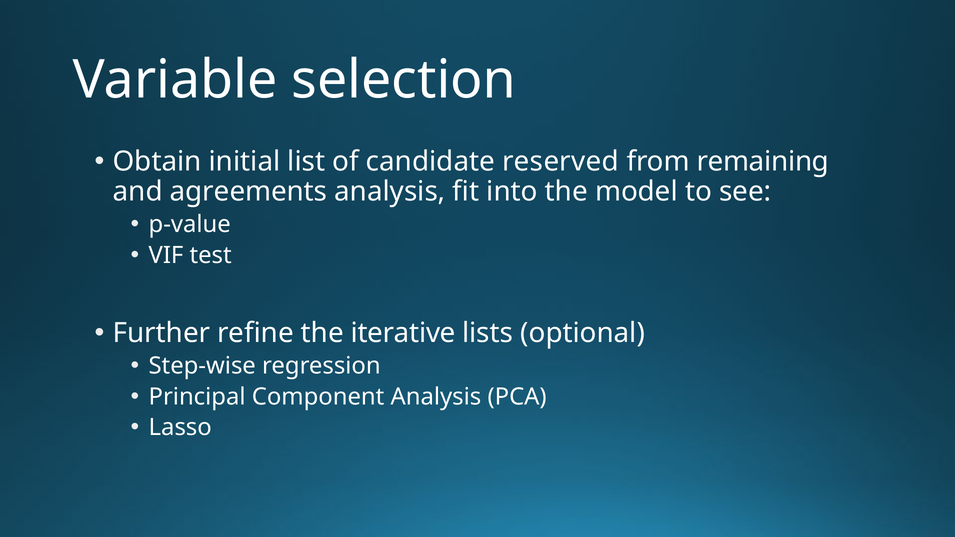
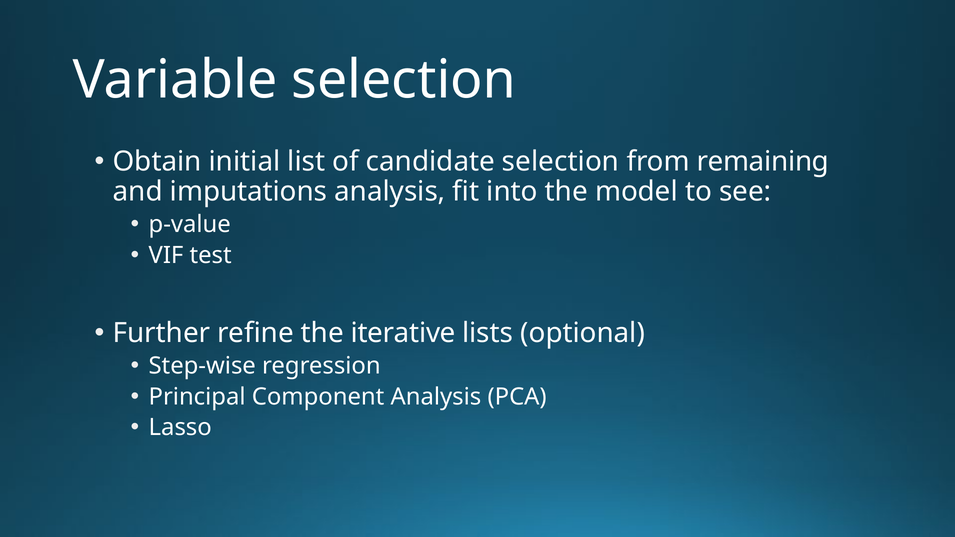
candidate reserved: reserved -> selection (561, 161)
agreements: agreements -> imputations (249, 192)
